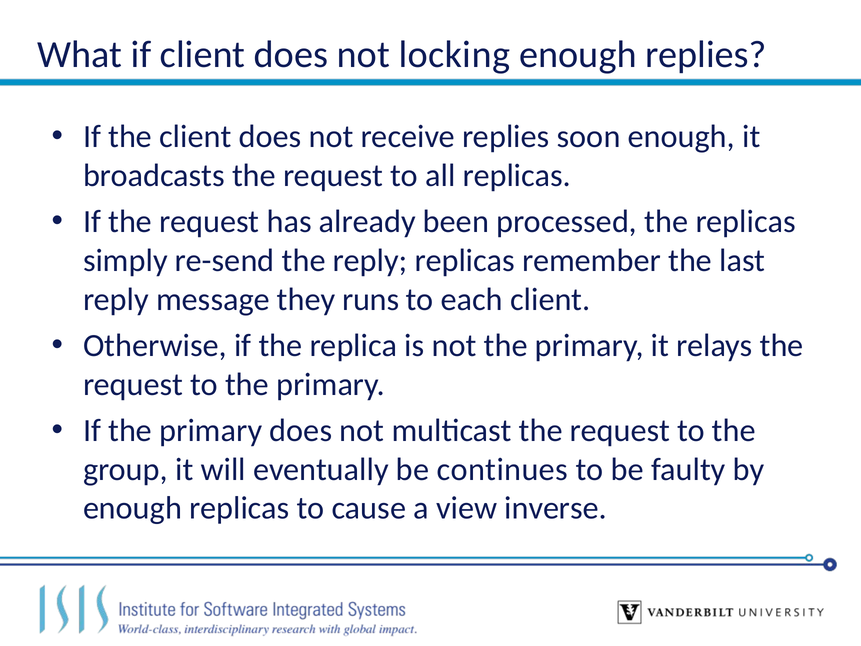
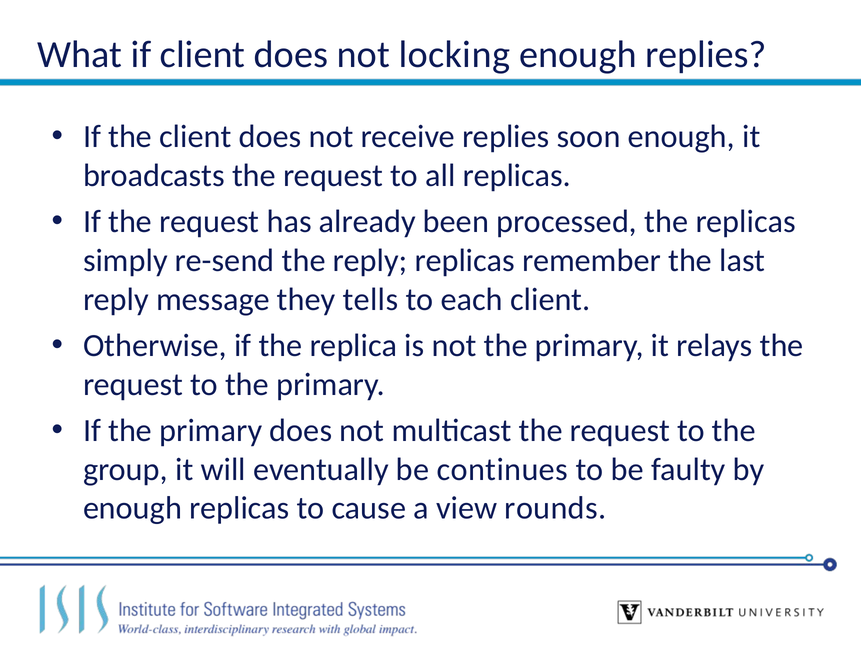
runs: runs -> tells (370, 299)
inverse: inverse -> rounds (555, 508)
